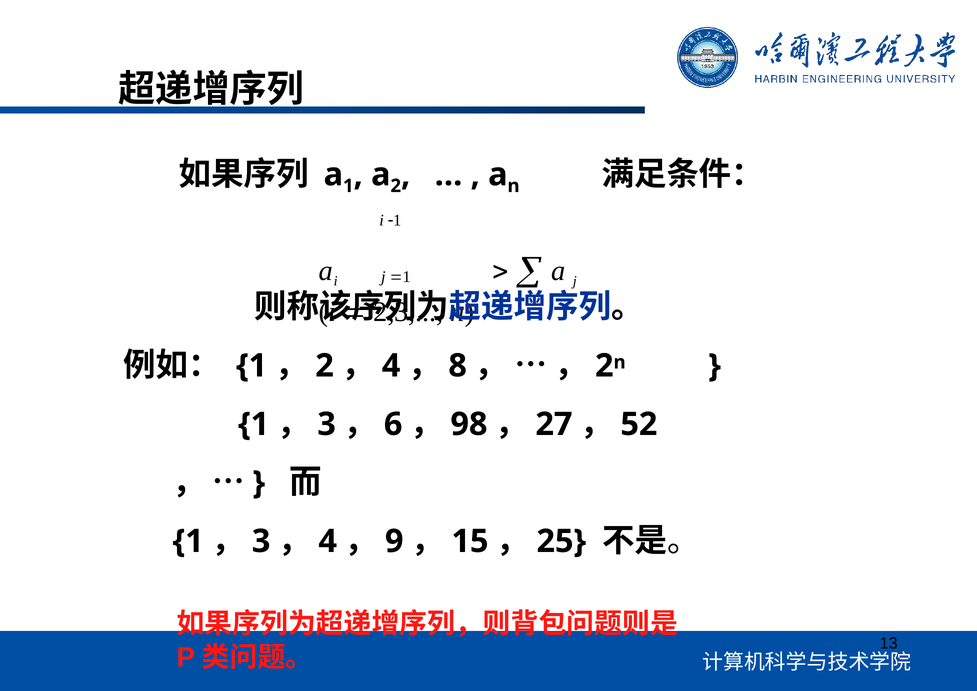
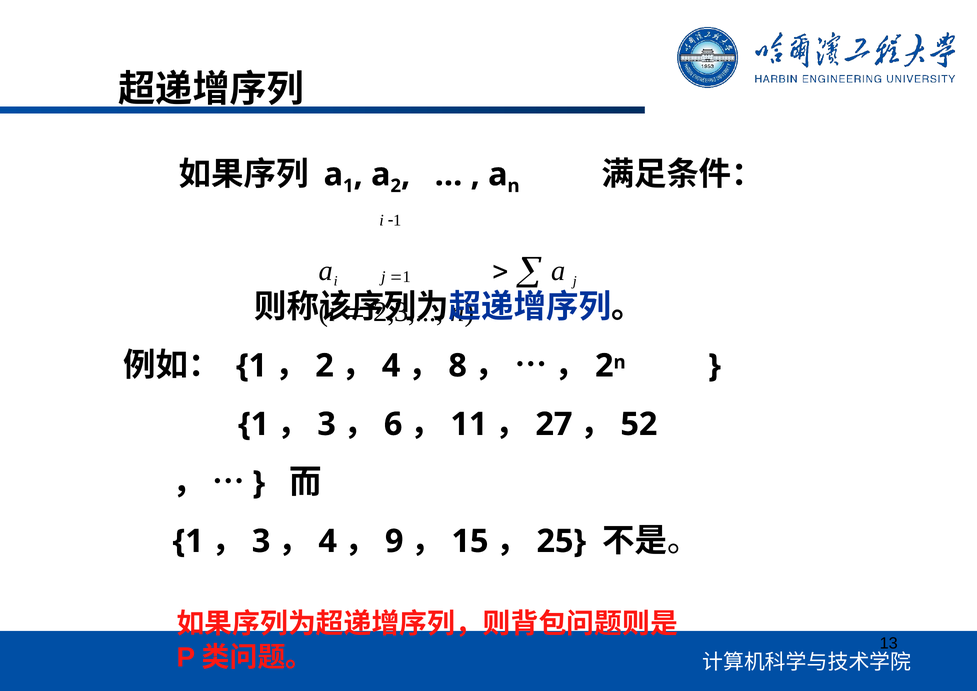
98: 98 -> 11 (469, 424)
